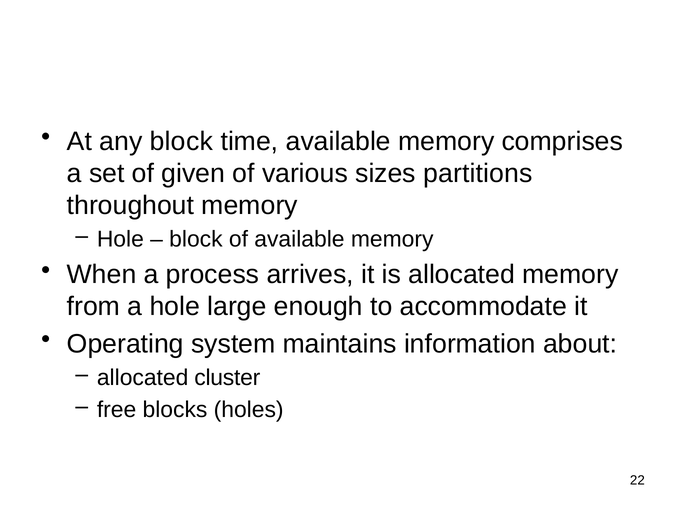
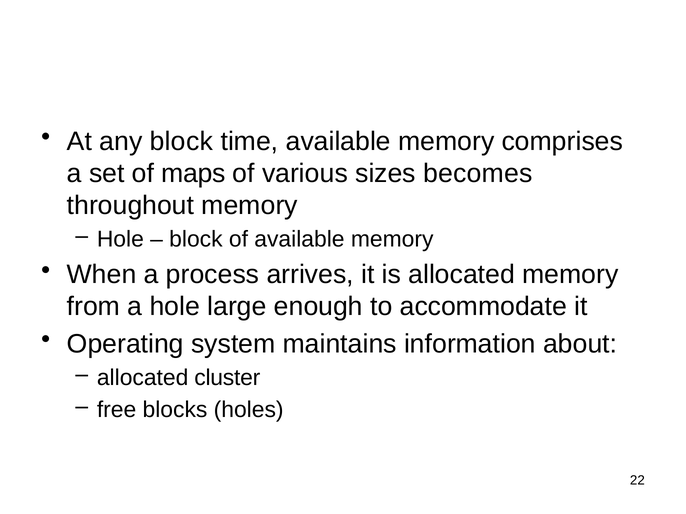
given: given -> maps (193, 173)
partitions: partitions -> becomes (478, 173)
